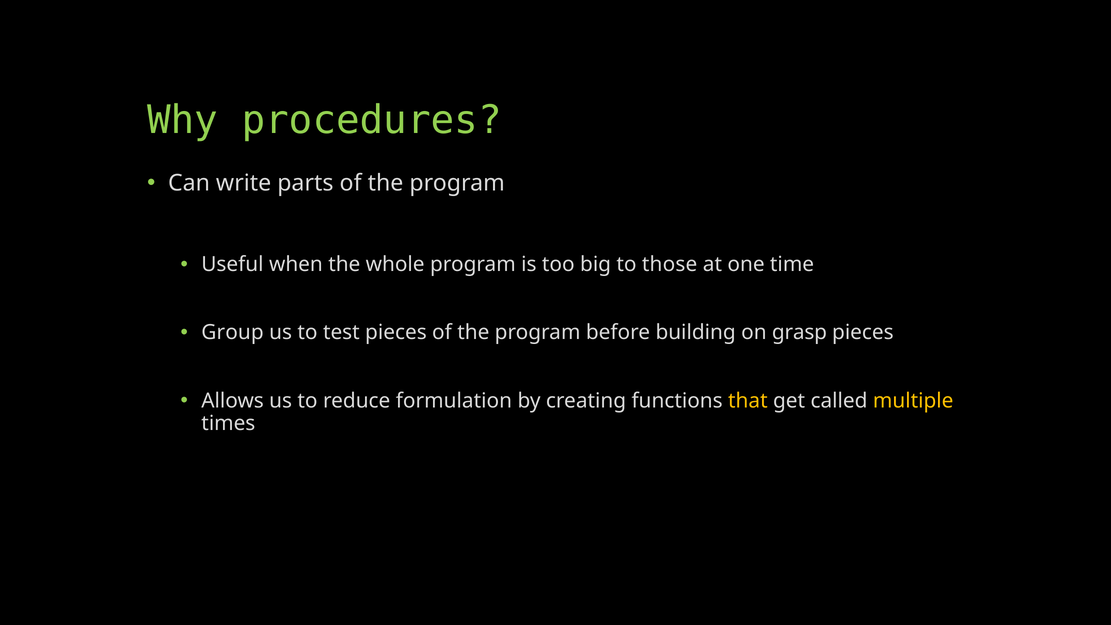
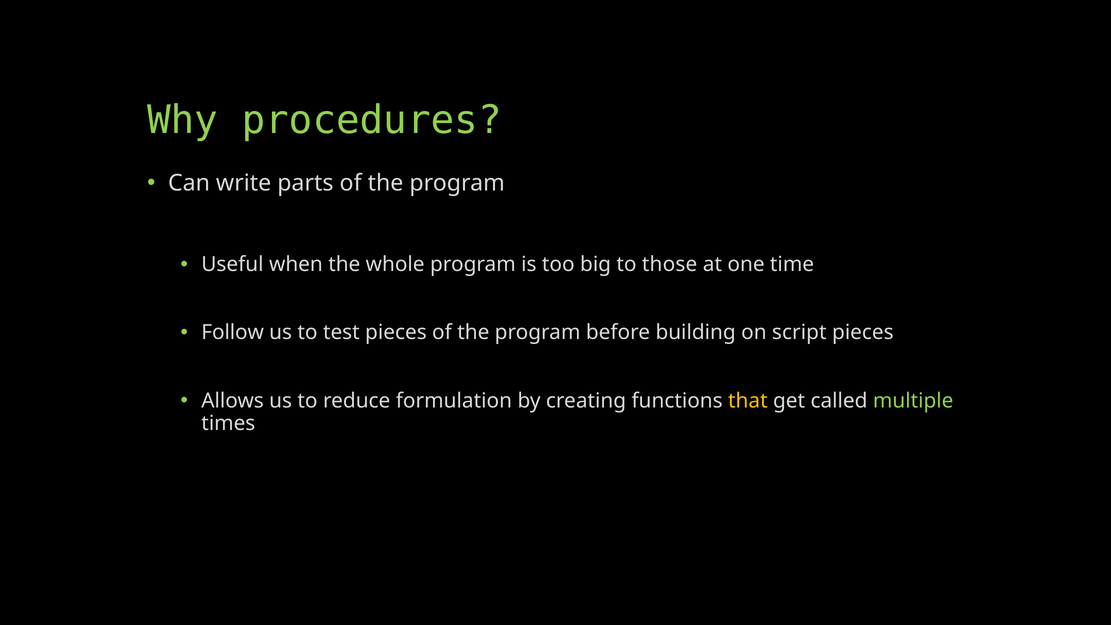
Group: Group -> Follow (233, 333)
grasp: grasp -> script (799, 333)
multiple colour: yellow -> light green (913, 401)
